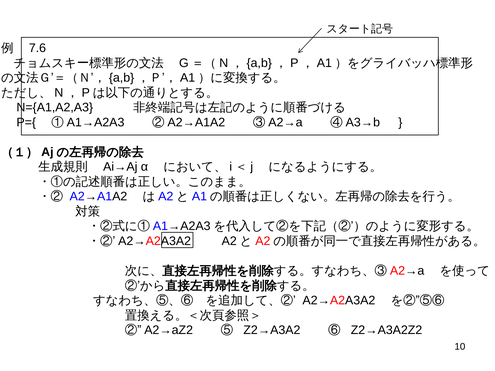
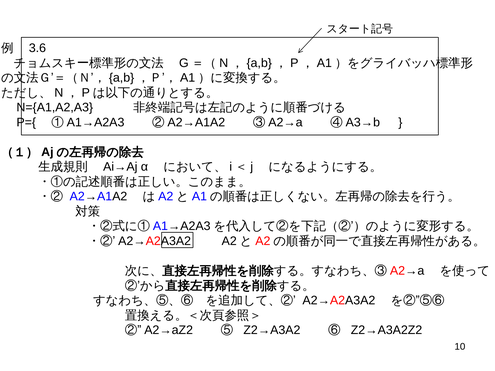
7.6: 7.6 -> 3.6 (37, 48)
